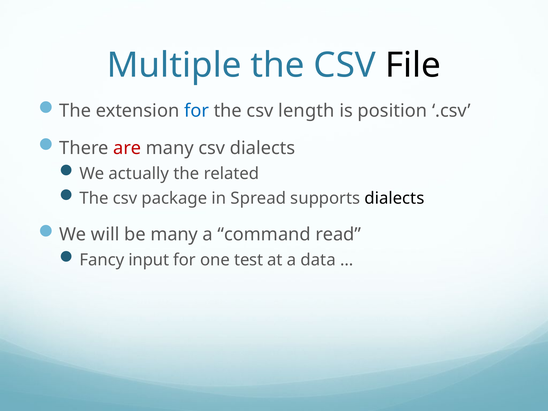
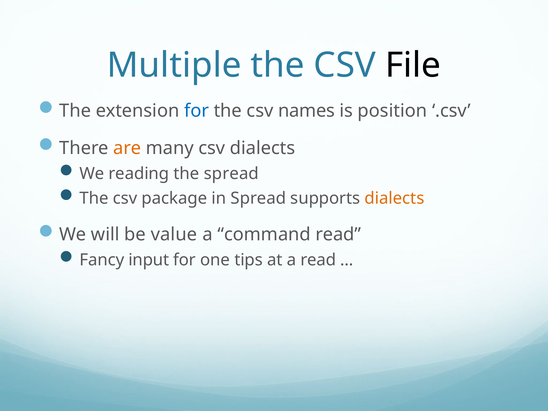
length: length -> names (307, 111)
are colour: red -> orange (127, 148)
actually: actually -> reading (139, 174)
the related: related -> spread (231, 174)
dialects colour: black -> orange (394, 198)
be many: many -> value (174, 235)
test: test -> tips (249, 260)
a data: data -> read (318, 260)
